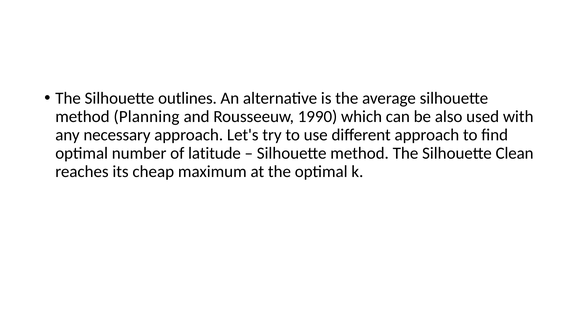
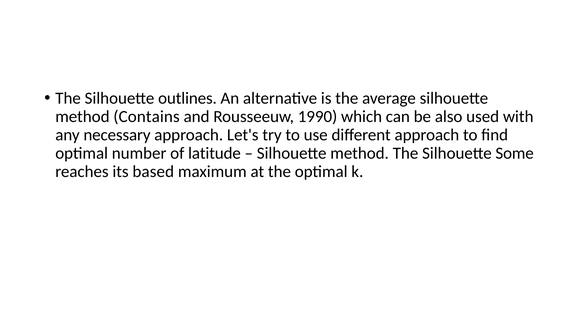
Planning: Planning -> Contains (147, 117)
Clean: Clean -> Some (515, 153)
cheap: cheap -> based (153, 172)
